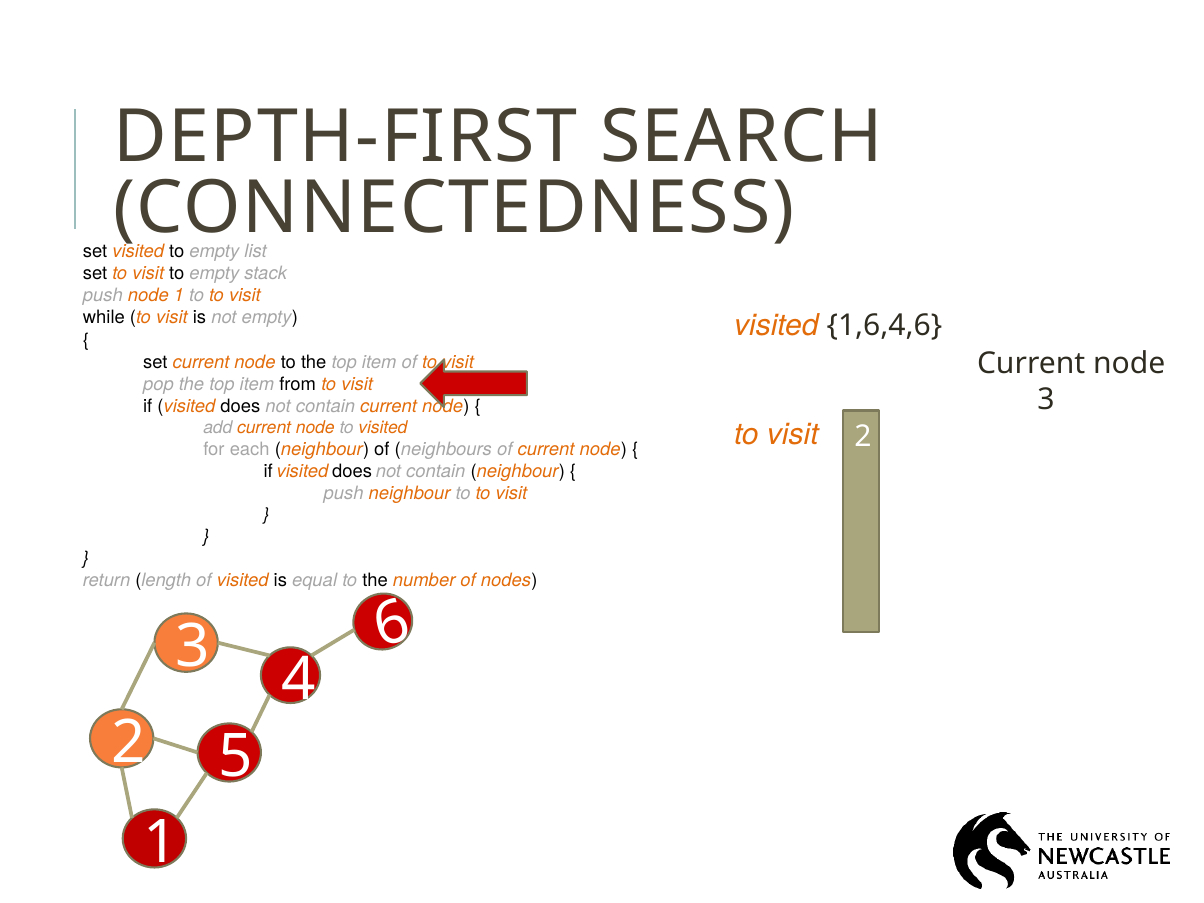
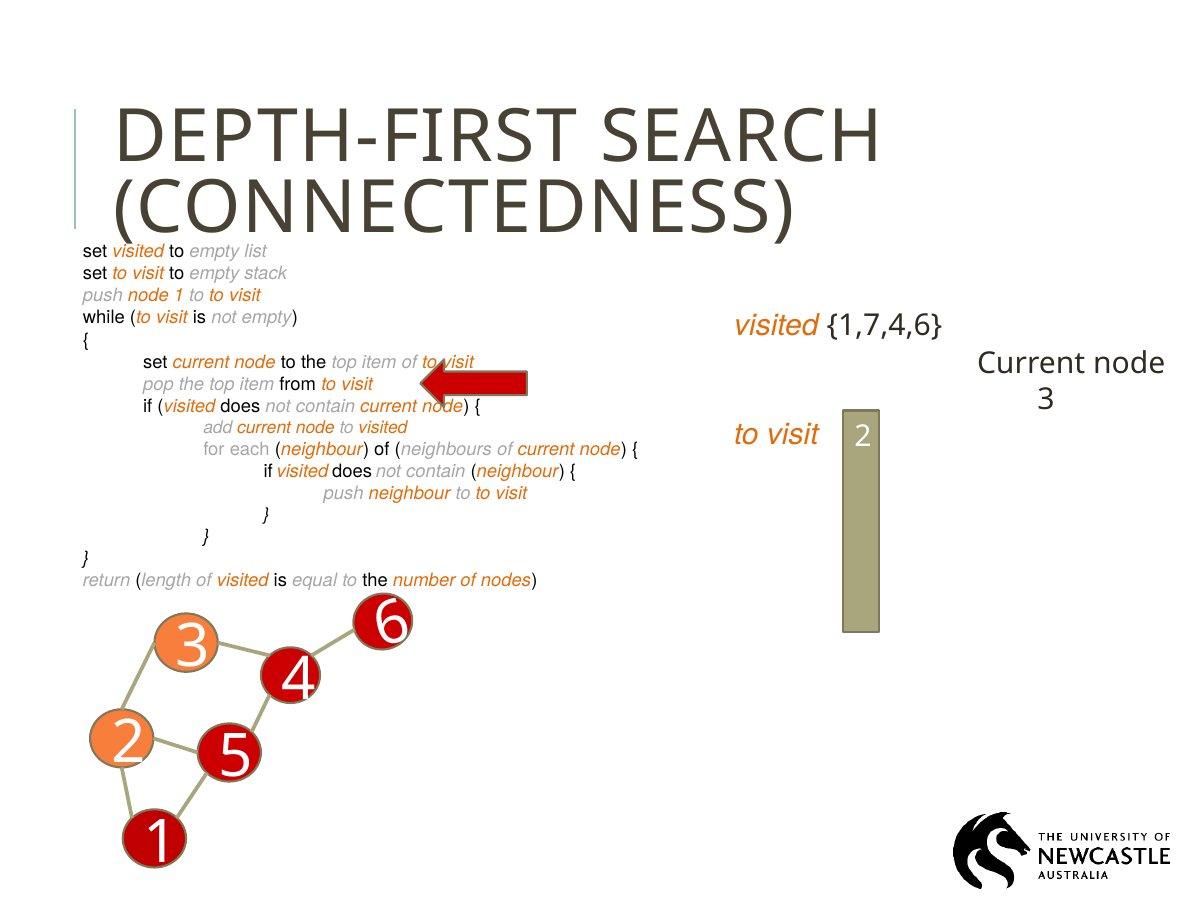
1,6,4,6: 1,6,4,6 -> 1,7,4,6 (884, 326)
